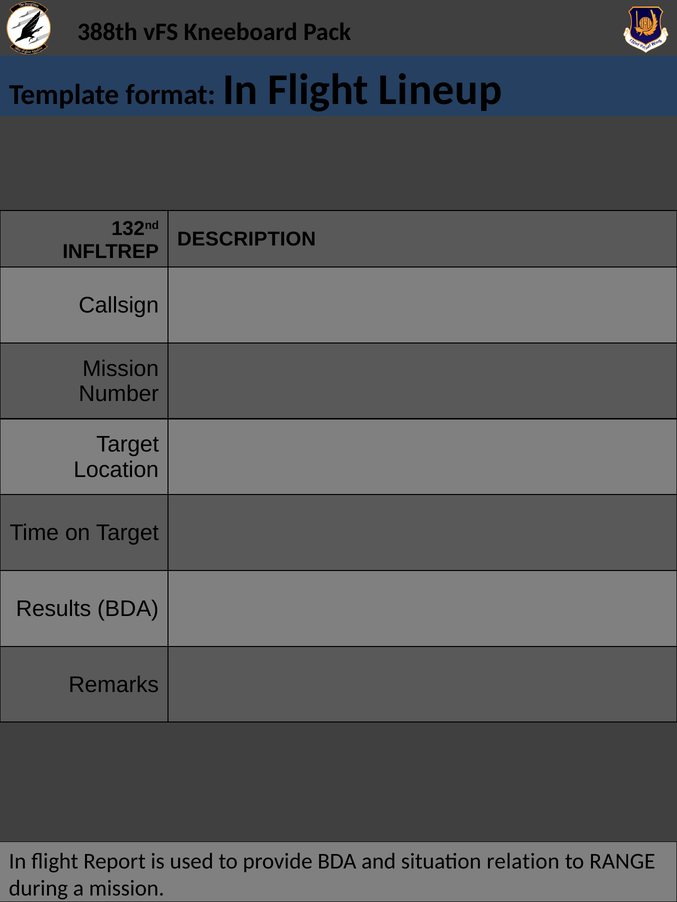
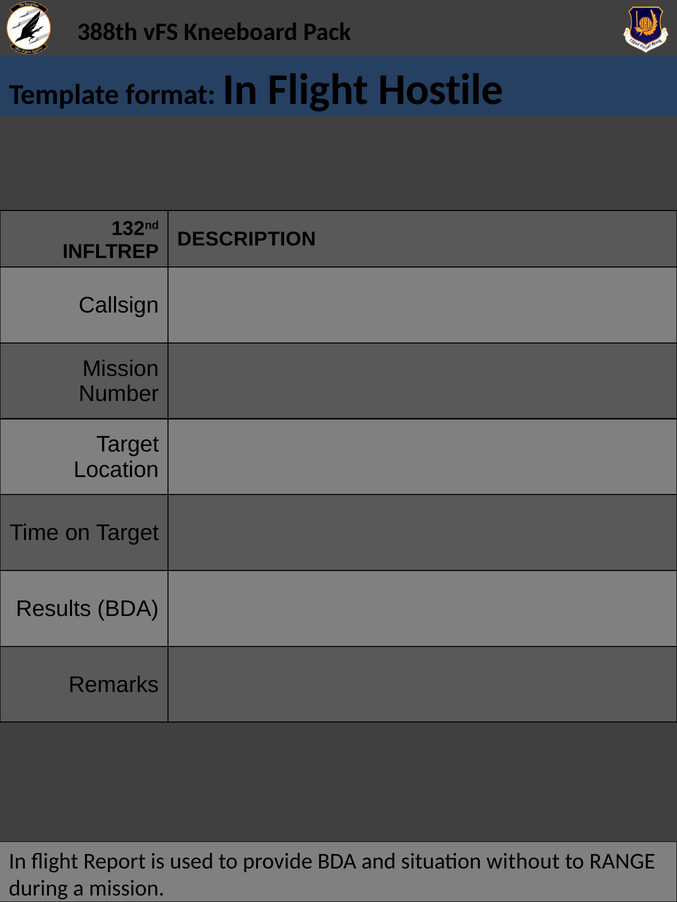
Lineup: Lineup -> Hostile (441, 90)
relation: relation -> without (523, 862)
